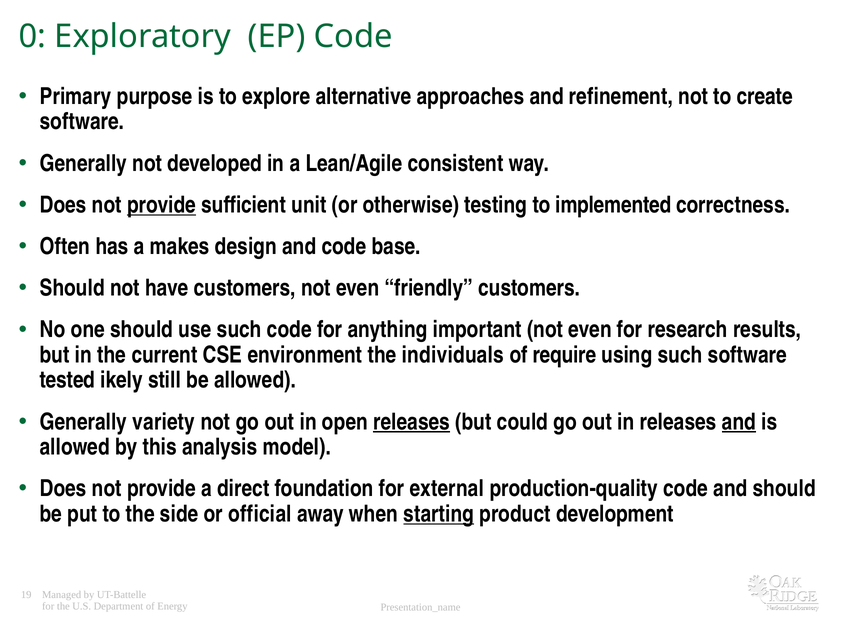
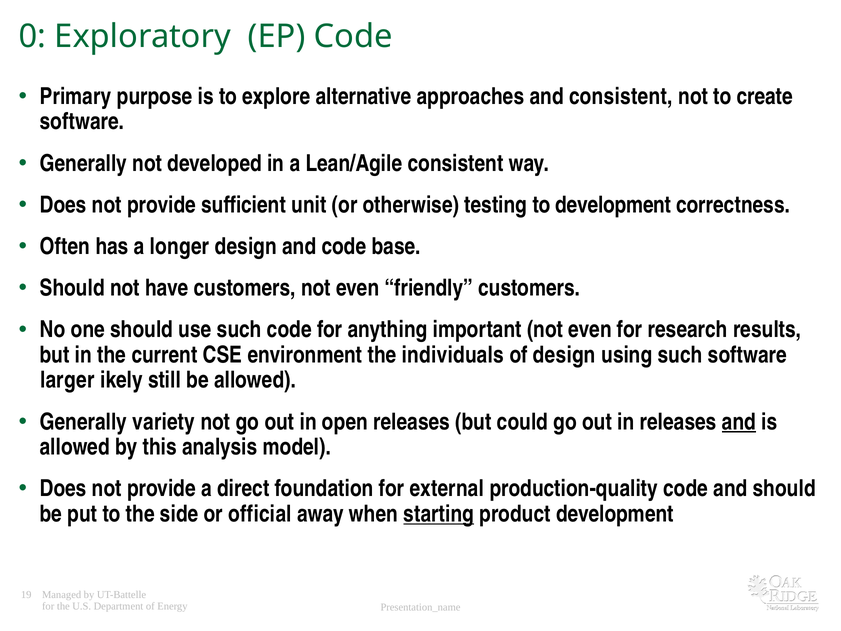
and refinement: refinement -> consistent (621, 96)
provide underline: present -> none (161, 205)
to implemented: implemented -> development (613, 205)
makes: makes -> longer (180, 246)
of require: require -> design (564, 355)
tested: tested -> larger (67, 380)
releases underline: present -> none (412, 422)
